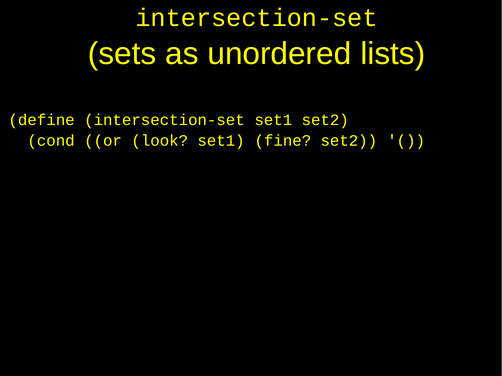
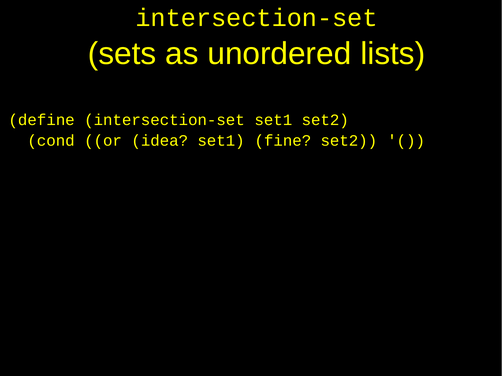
look: look -> idea (160, 141)
